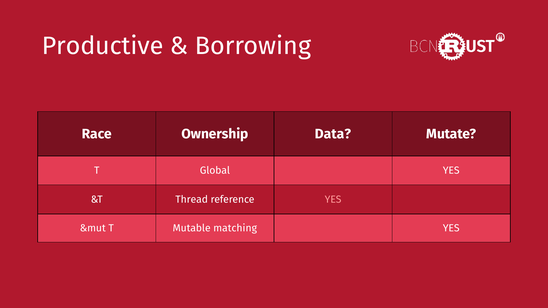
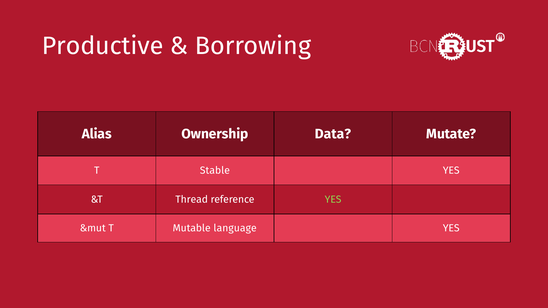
Race: Race -> Alias (97, 134)
Global: Global -> Stable (215, 171)
YES colour: pink -> light green (333, 200)
matching: matching -> language (235, 228)
